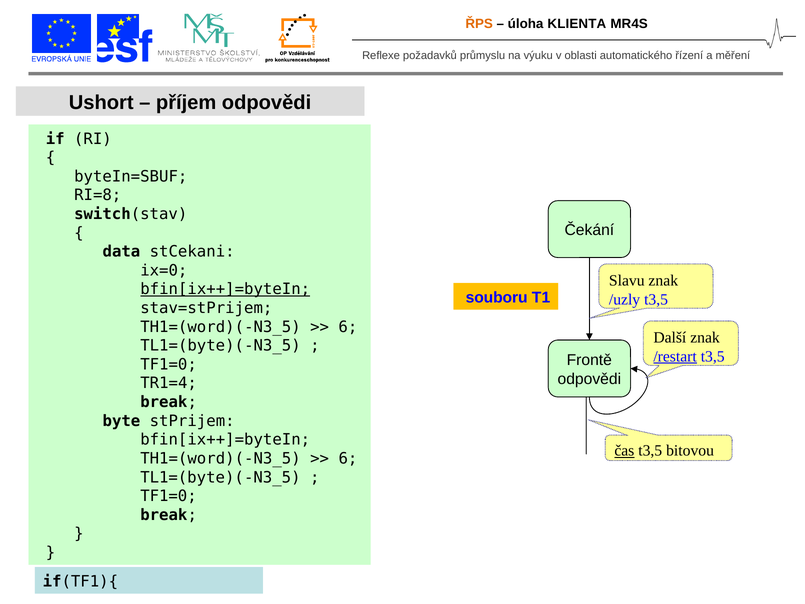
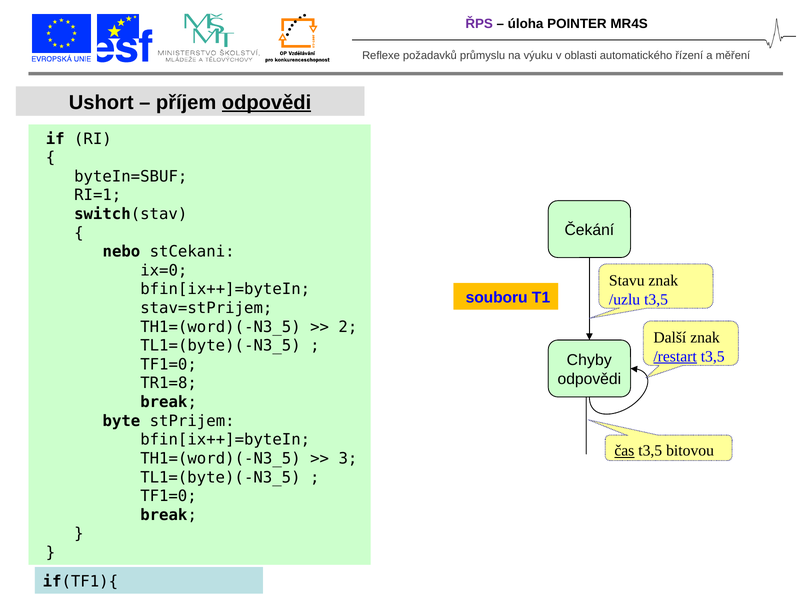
ŘPS colour: orange -> purple (479, 24)
KLIENTA: KLIENTA -> POINTER (577, 24)
odpovědi underline: none -> present (267, 102)
RI=8: RI=8 -> RI=1 (98, 195)
data: data -> nebo (121, 252)
Slavu: Slavu -> Stavu (627, 280)
bfin[ix++]=byteIn underline: present -> none (225, 289)
/uzly: /uzly -> /uzlu (625, 299)
6: 6 -> 2 (348, 327)
Frontě: Frontě -> Chyby (589, 360)
TR1=4: TR1=4 -> TR1=8 (169, 383)
6: 6 -> 3 (348, 458)
